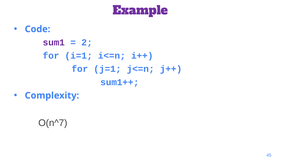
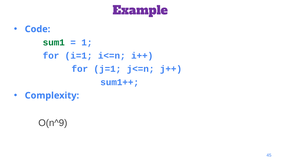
sum1 colour: purple -> green (54, 42)
2: 2 -> 1 (87, 42)
O(n^7: O(n^7 -> O(n^9 (53, 123)
